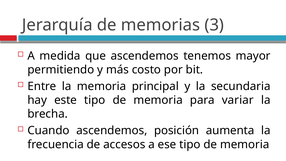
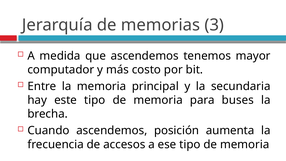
permitiendo: permitiendo -> computador (61, 70)
variar: variar -> buses (238, 100)
